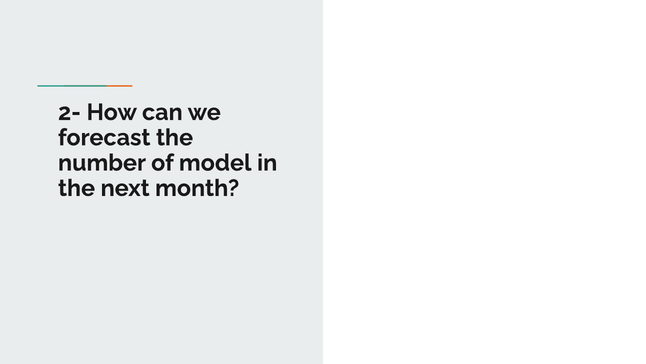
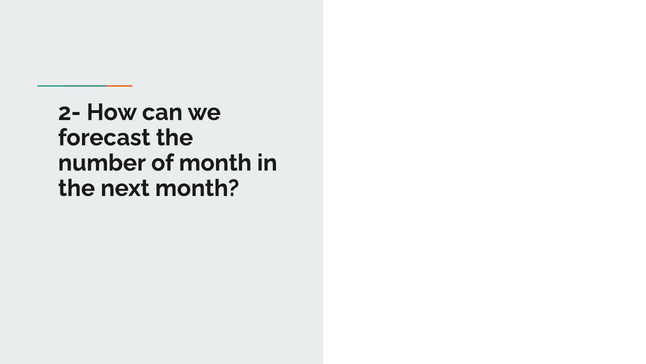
of model: model -> month (215, 163)
